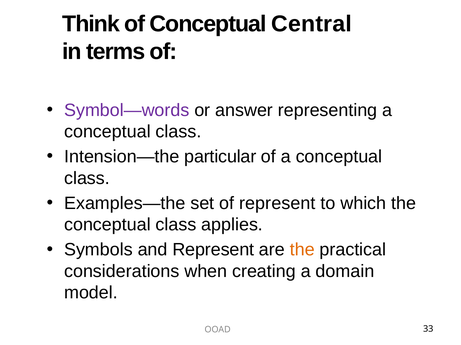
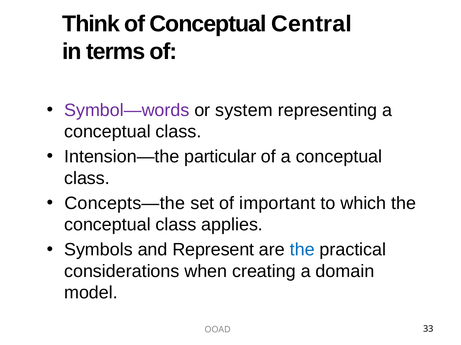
answer: answer -> system (244, 110)
Examples—the: Examples—the -> Concepts—the (125, 204)
of represent: represent -> important (277, 204)
the colour: orange -> blue (302, 250)
